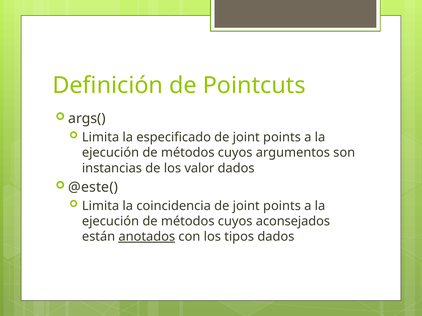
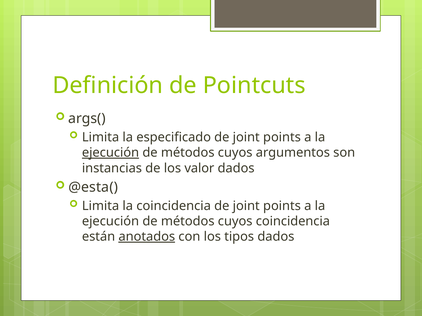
ejecución underline: none -> present (111, 153)
@este(: @este( -> @esta( (93, 187)
cuyos aconsejados: aconsejados -> coincidencia (293, 222)
